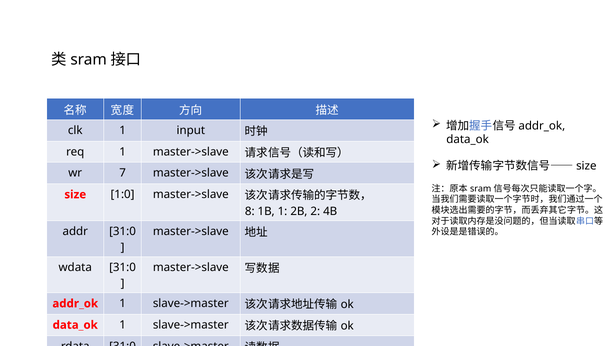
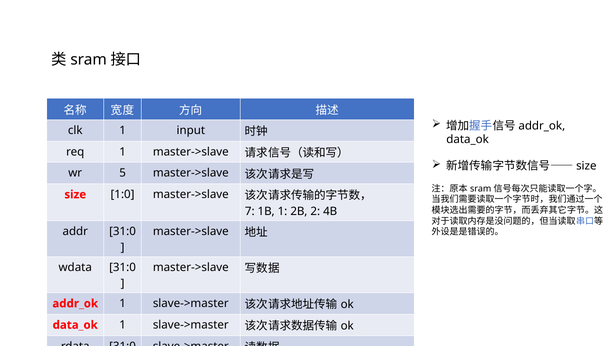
7: 7 -> 5 (123, 173)
8: 8 -> 7 (250, 212)
